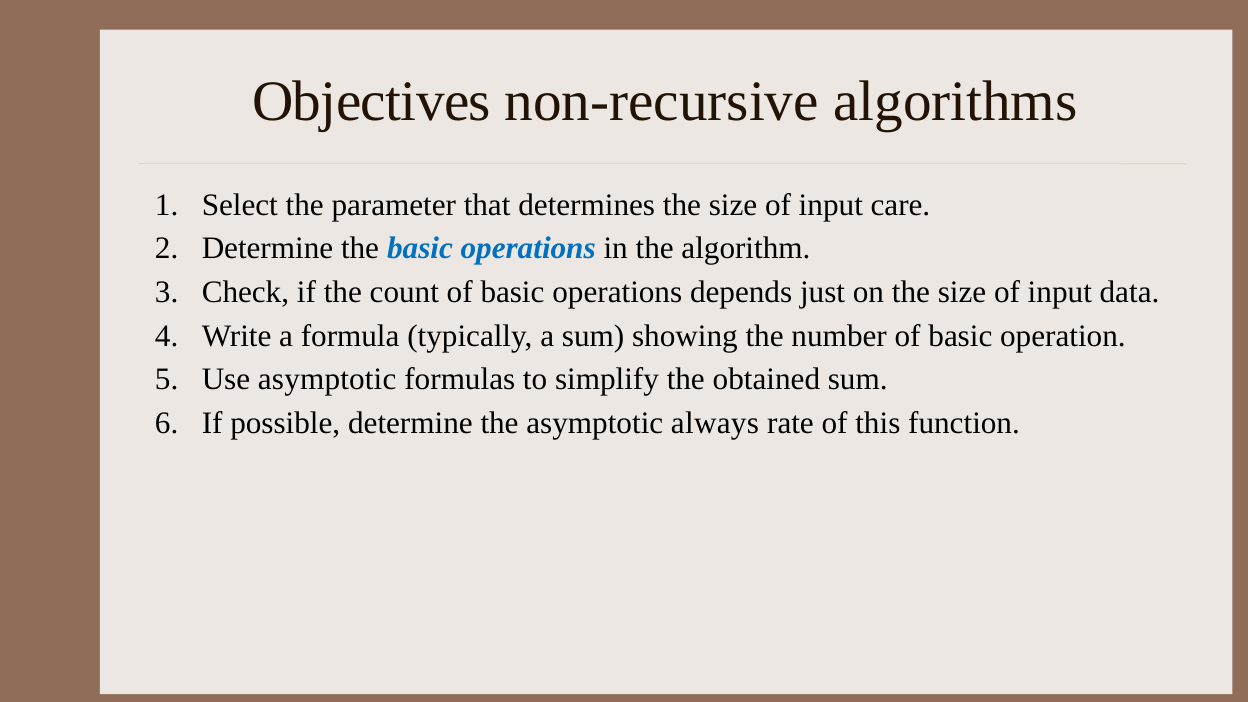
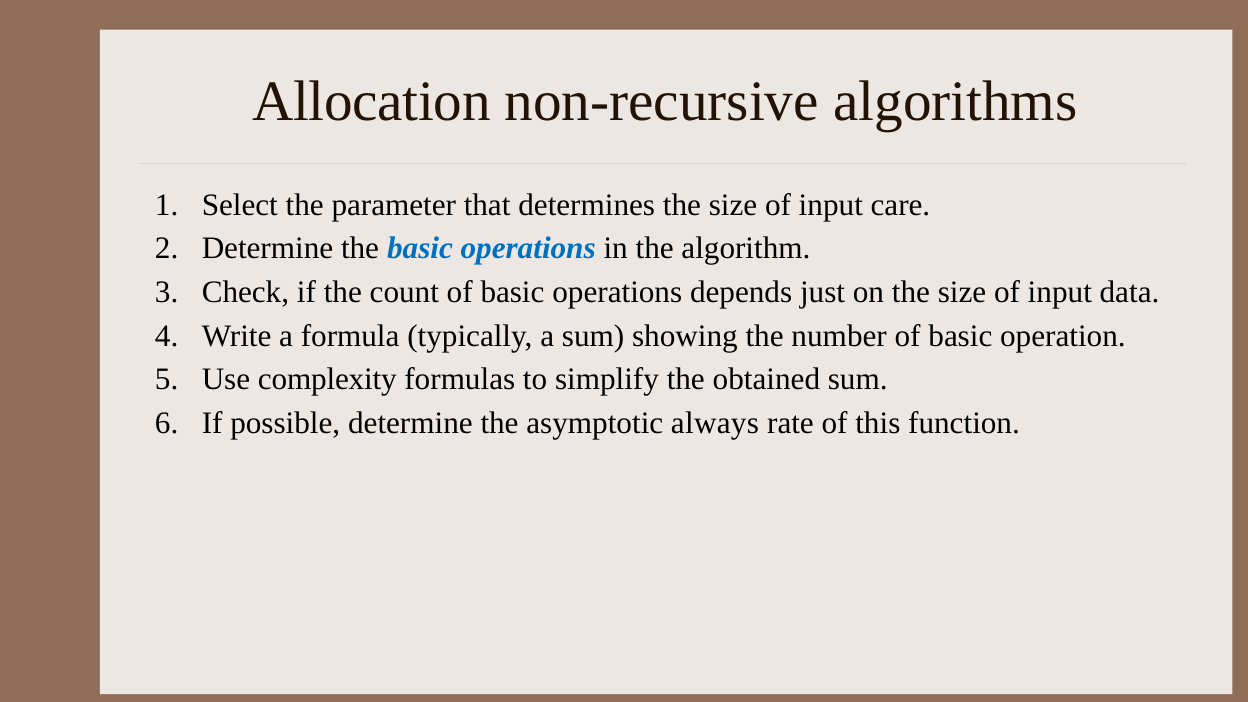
Objectives: Objectives -> Allocation (371, 101)
Use asymptotic: asymptotic -> complexity (327, 380)
